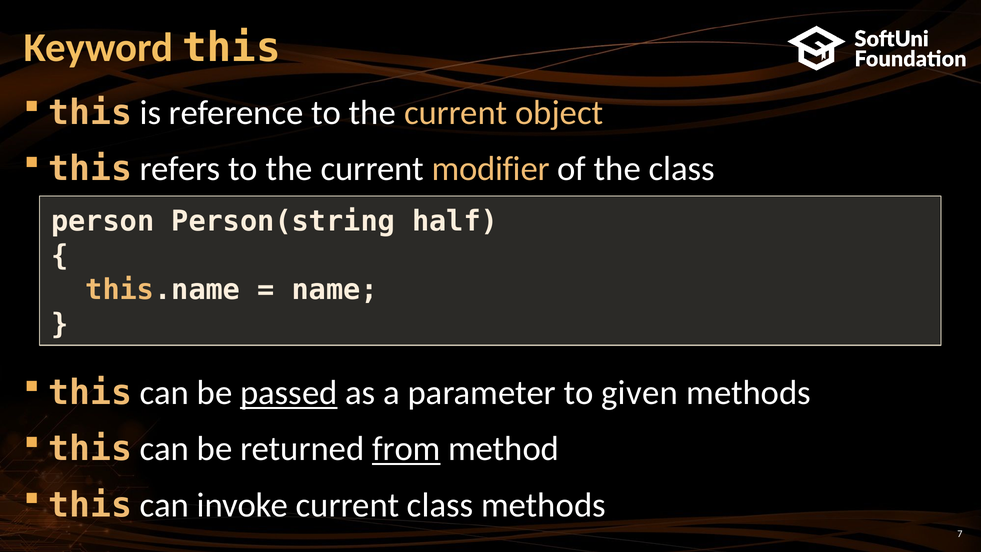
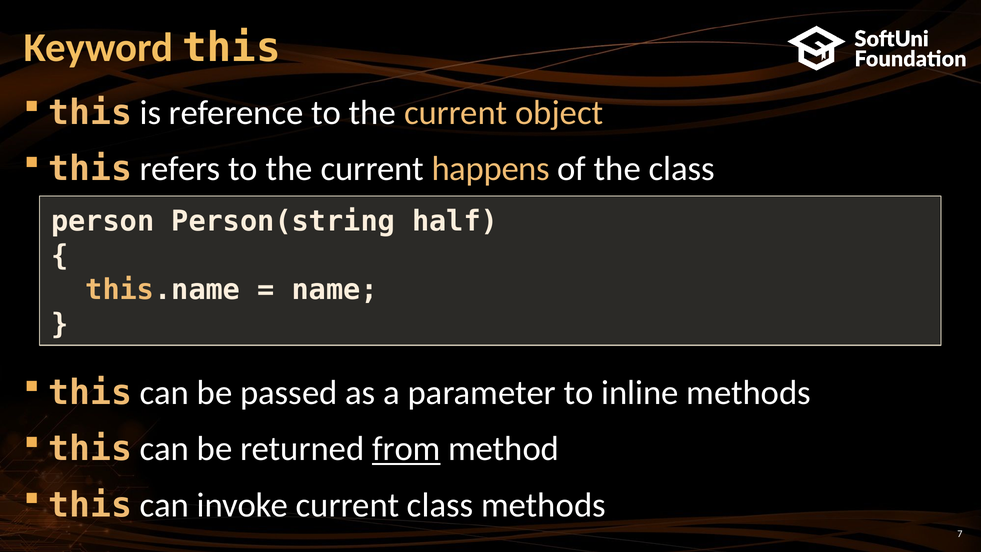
modifier: modifier -> happens (491, 169)
passed underline: present -> none (289, 393)
given: given -> inline (640, 393)
